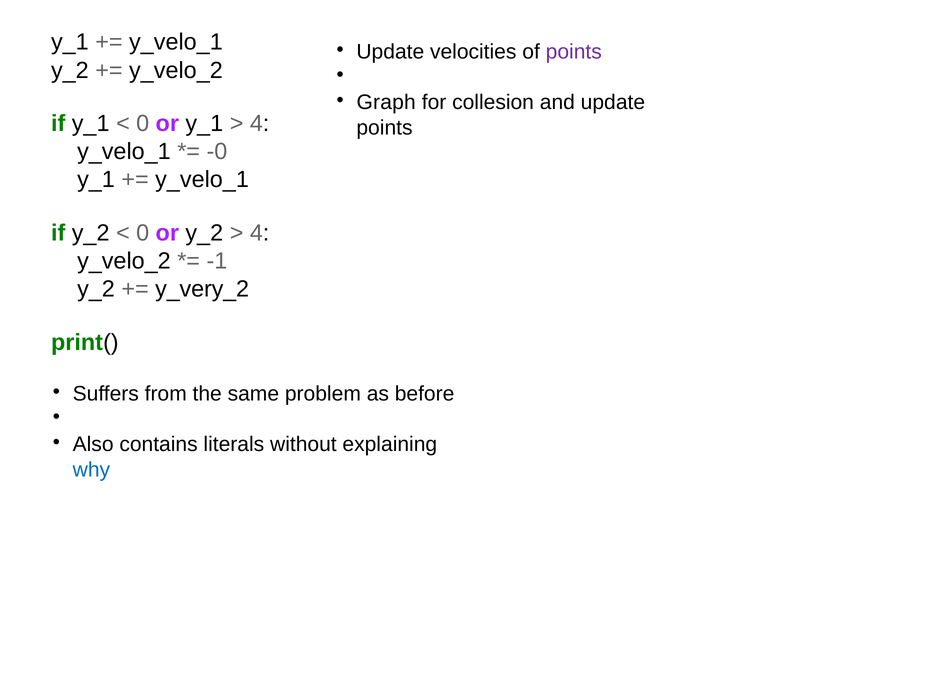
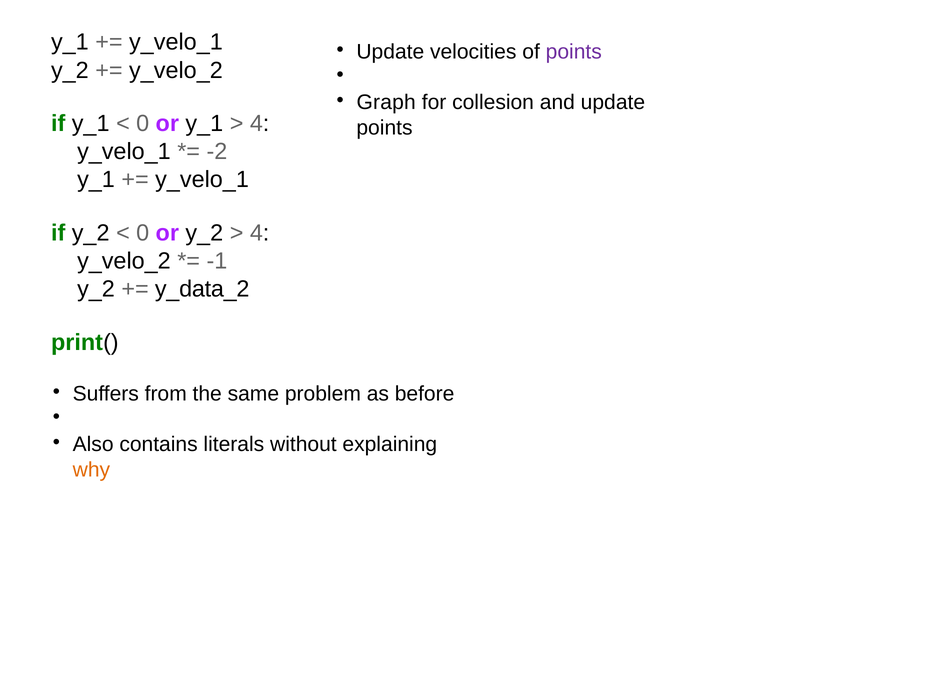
-0: -0 -> -2 (217, 152)
y_very_2: y_very_2 -> y_data_2 (202, 289)
why colour: blue -> orange (91, 470)
